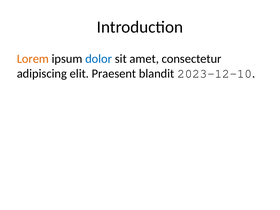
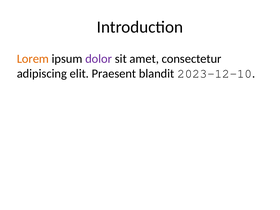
dolor colour: blue -> purple (99, 59)
